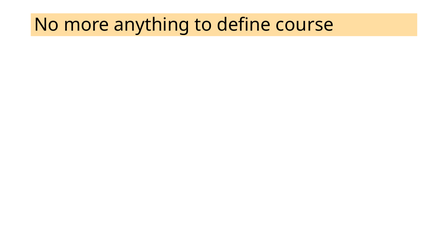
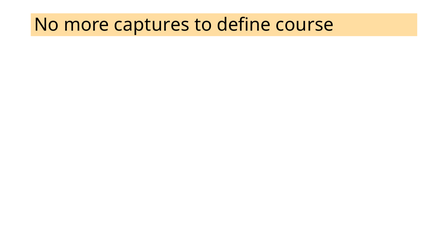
anything: anything -> captures (152, 25)
